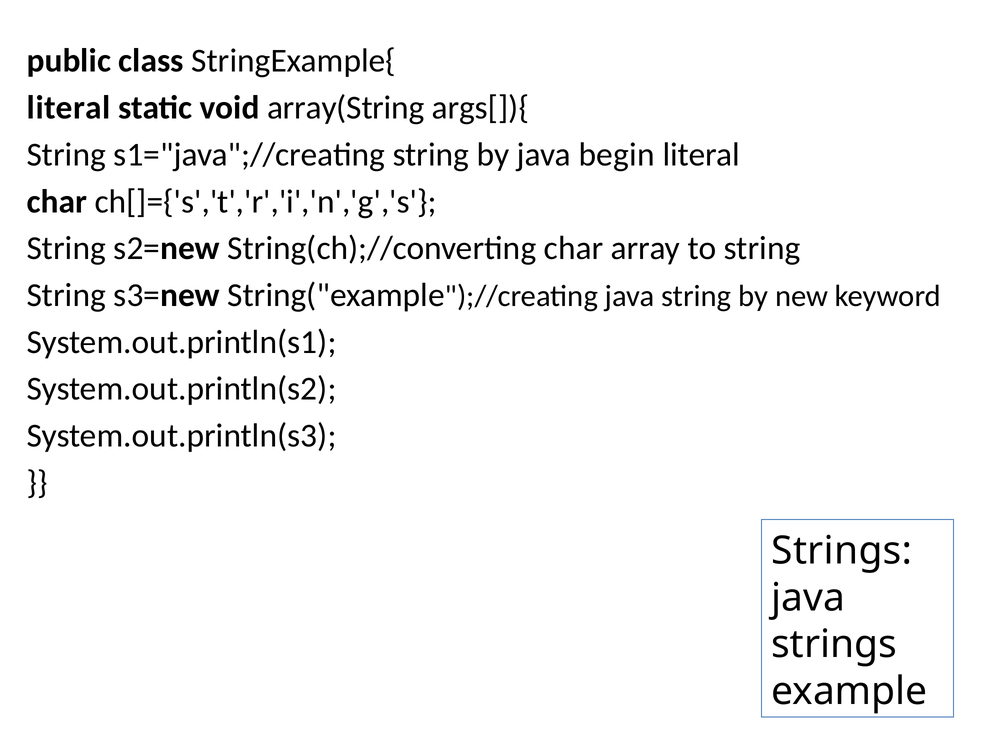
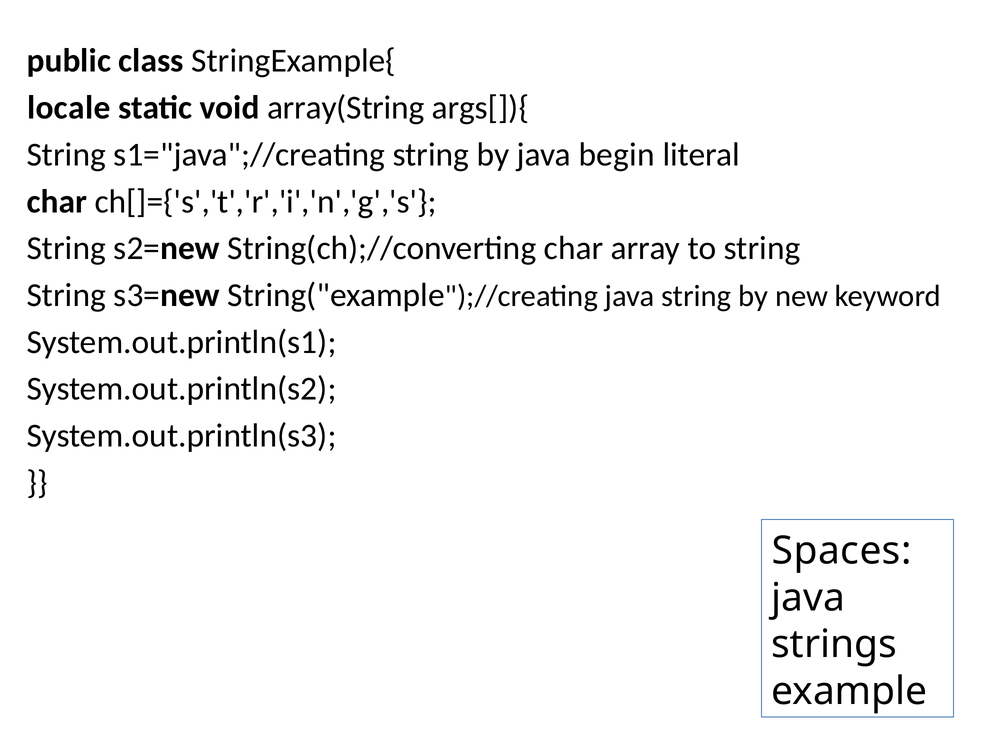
literal: literal -> locale (69, 108)
Strings: Strings -> Spaces (842, 551)
